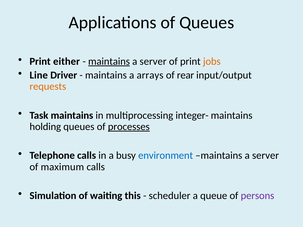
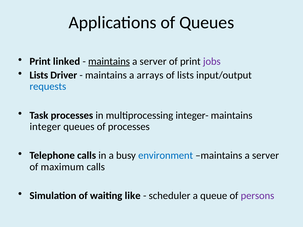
either: either -> linked (67, 61)
jobs colour: orange -> purple (212, 61)
Line: Line -> Lists (39, 75)
of rear: rear -> lists (185, 75)
requests colour: orange -> blue (48, 87)
Task maintains: maintains -> processes (72, 115)
holding: holding -> integer (45, 127)
processes underline: present -> none (129, 127)
this: this -> like (133, 196)
